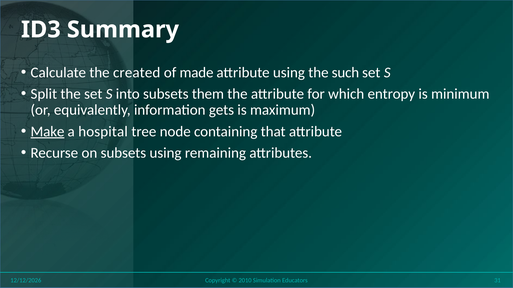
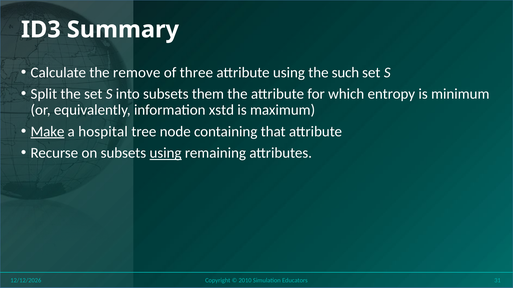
created: created -> remove (137, 73)
made: made -> three (196, 73)
gets: gets -> xstd (221, 110)
using underline: none -> present (166, 153)
